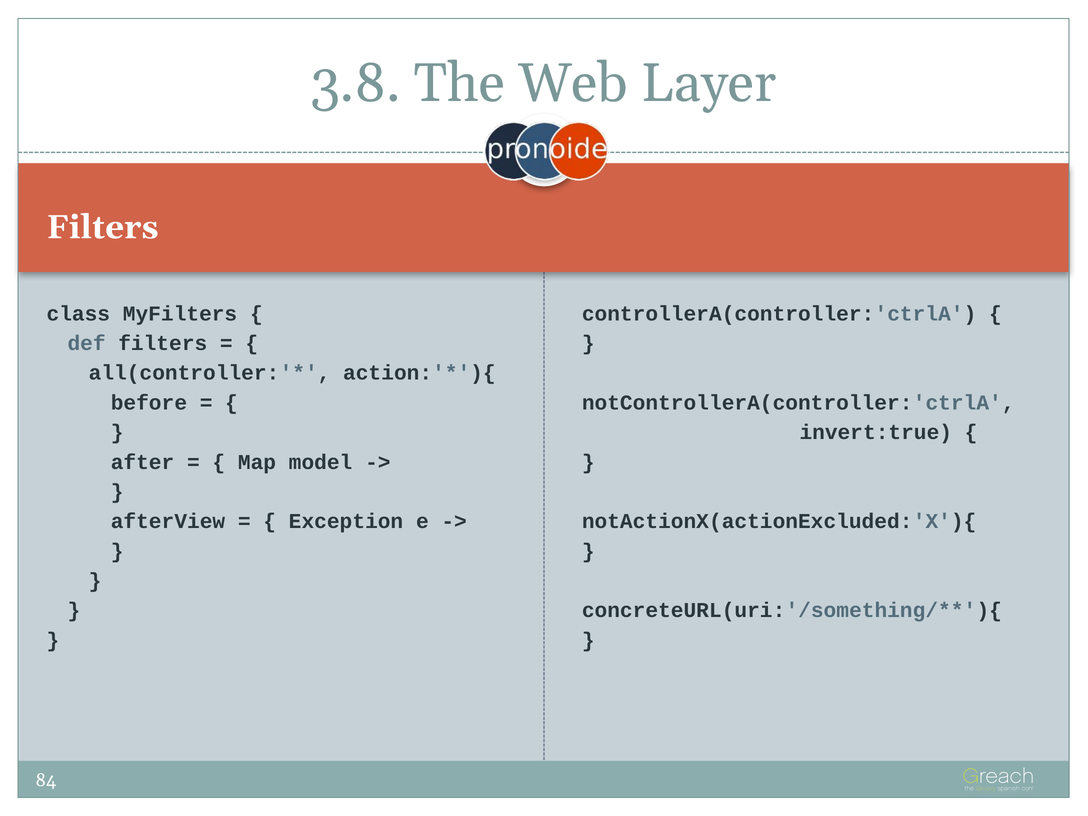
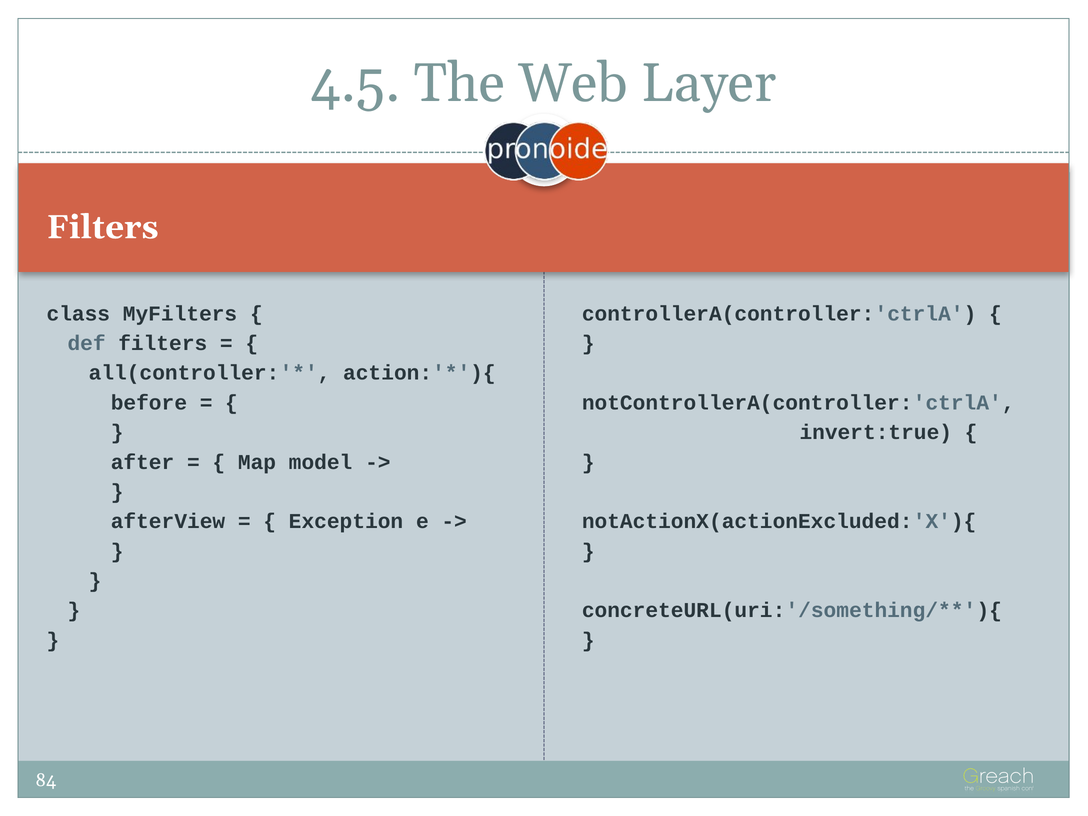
3.8: 3.8 -> 4.5 (355, 83)
